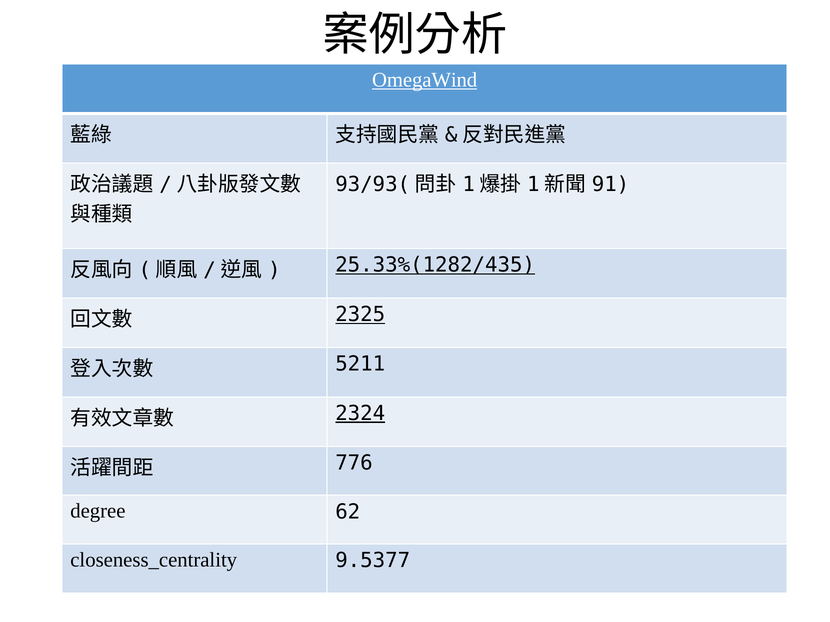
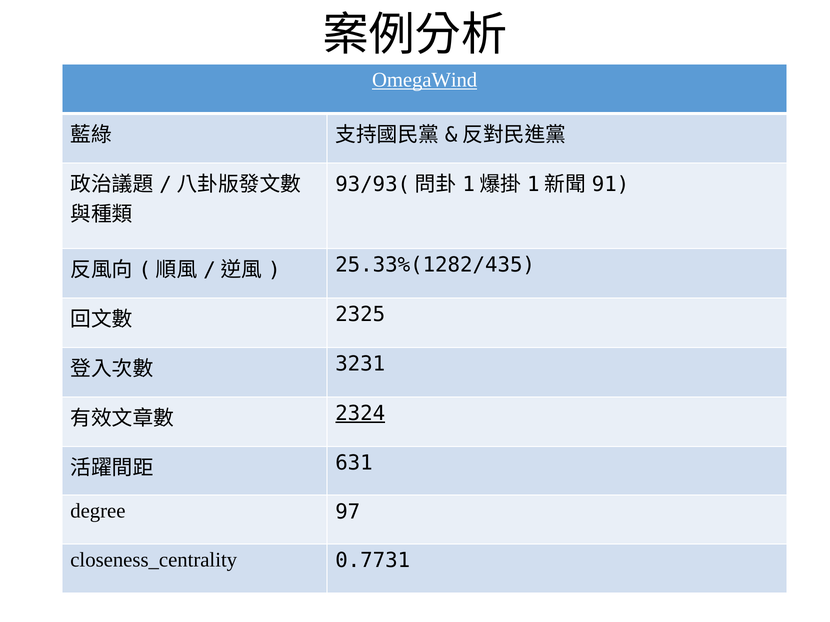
25.33%(1282/435 underline: present -> none (435, 265)
2325 underline: present -> none (360, 315)
5211: 5211 -> 3231 (360, 364)
776: 776 -> 631 (354, 463)
62: 62 -> 97 (348, 512)
9.5377: 9.5377 -> 0.7731 (373, 561)
